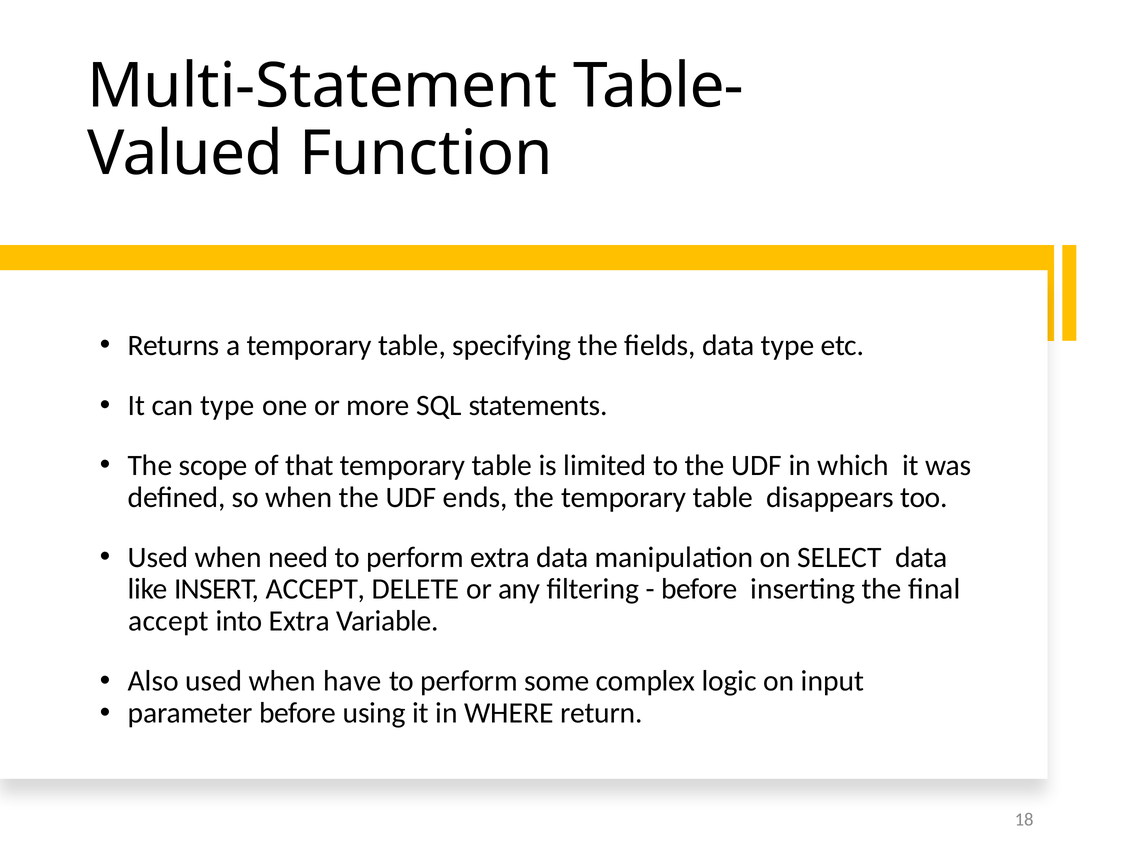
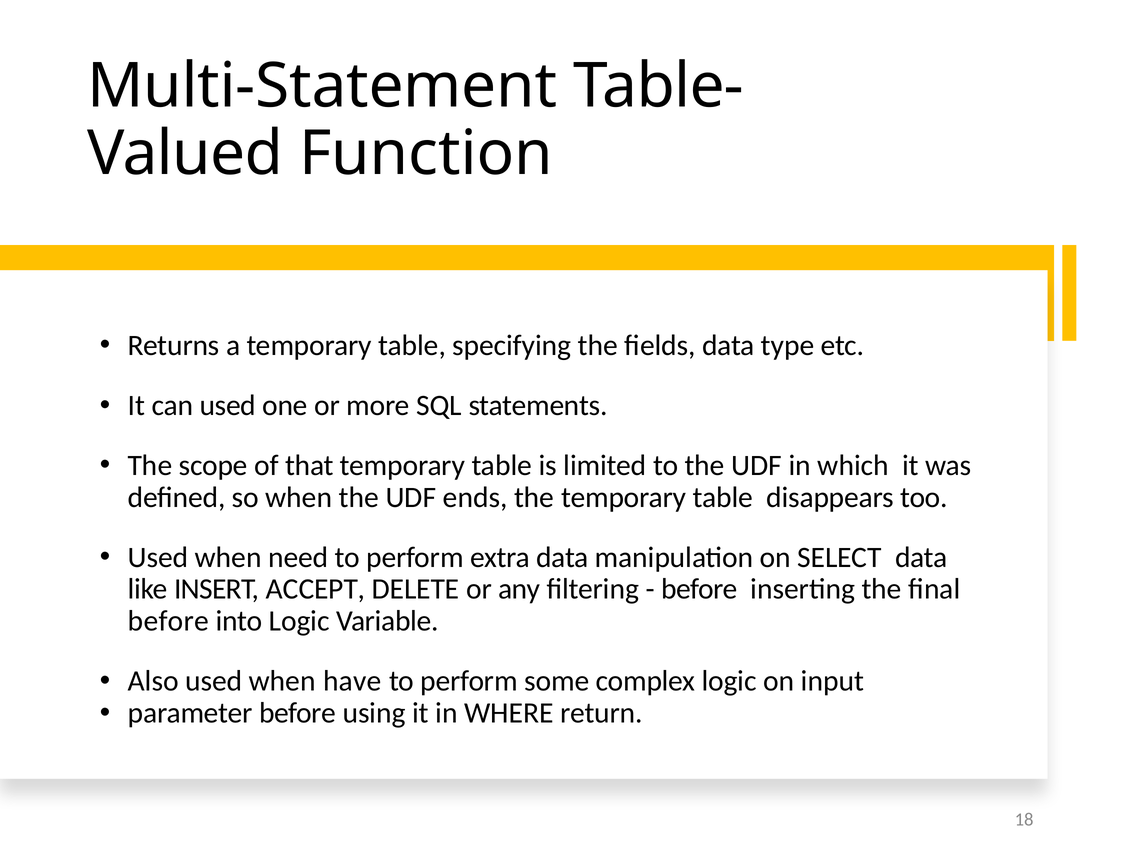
can type: type -> used (228, 406)
accept: accept -> before (168, 621)
into Extra: Extra -> Logic (299, 621)
